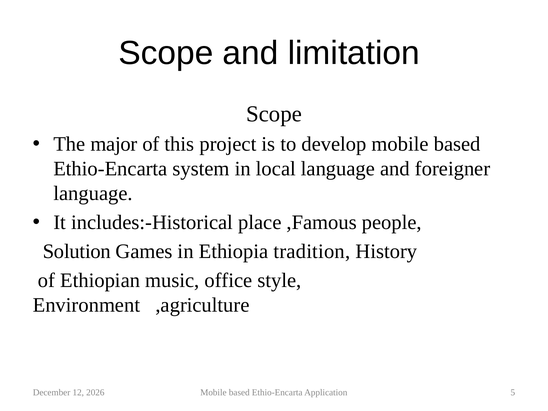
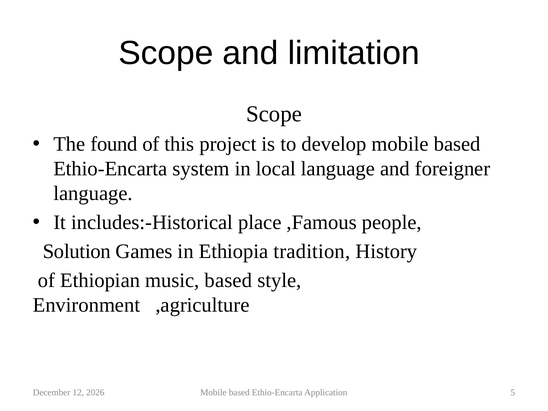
major: major -> found (114, 144)
music office: office -> based (228, 280)
